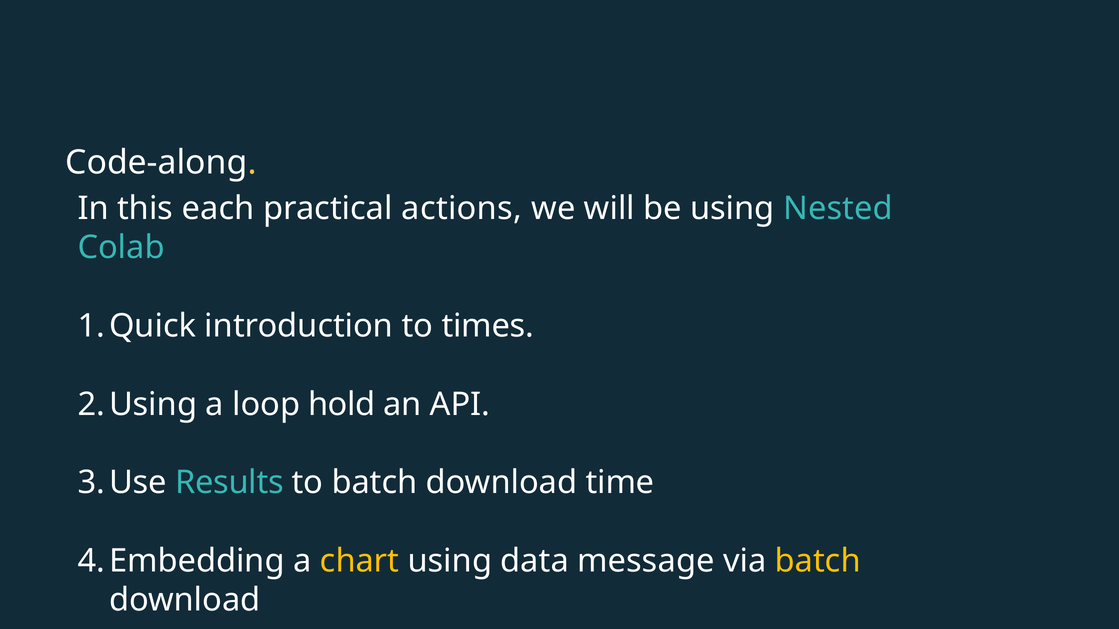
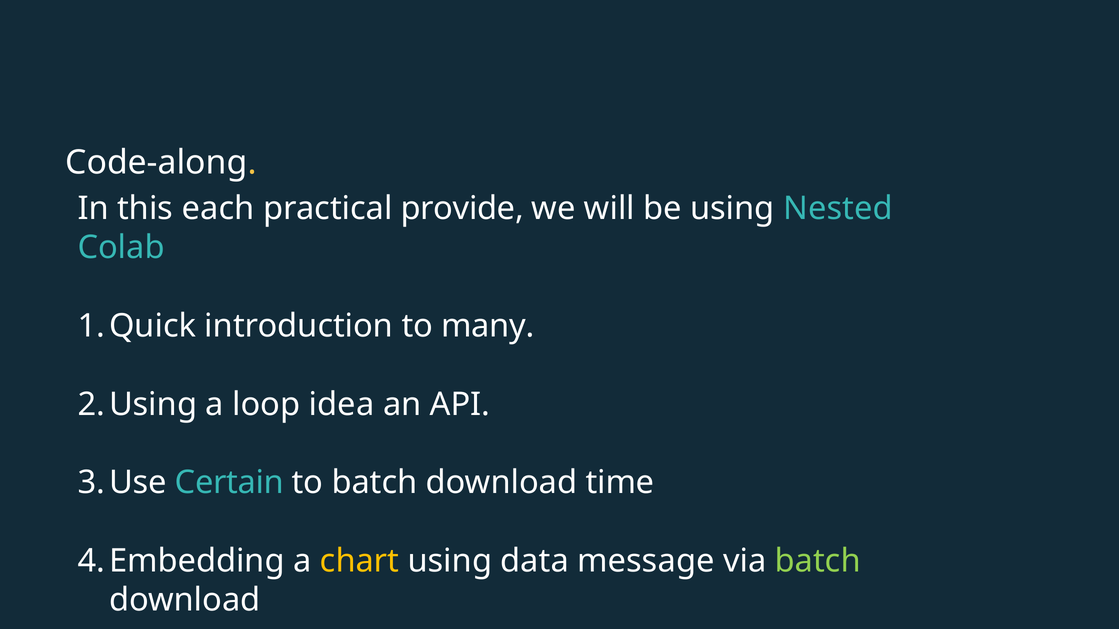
actions: actions -> provide (462, 209)
times: times -> many (488, 326)
hold: hold -> idea (341, 405)
Results: Results -> Certain (229, 483)
batch colour: yellow -> light green (818, 561)
